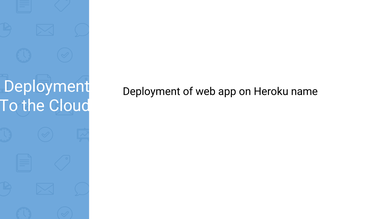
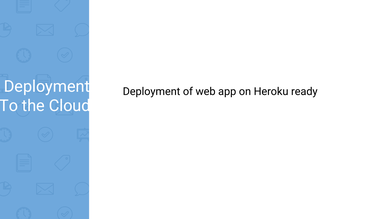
name: name -> ready (304, 92)
